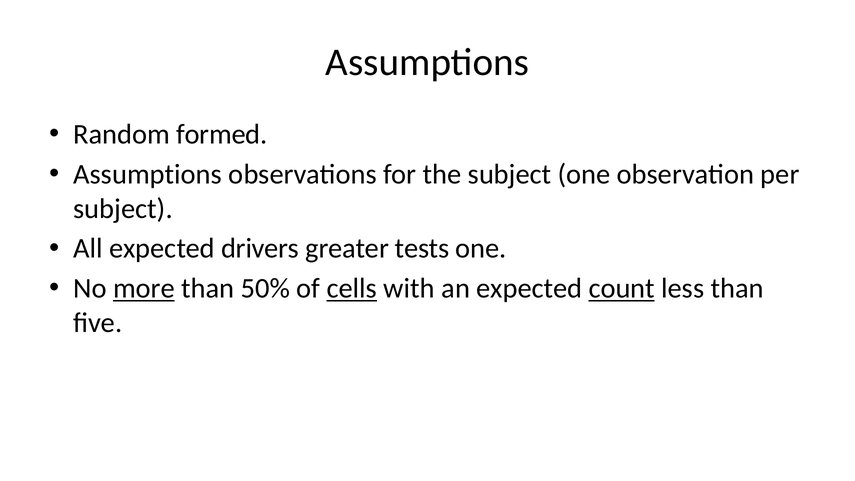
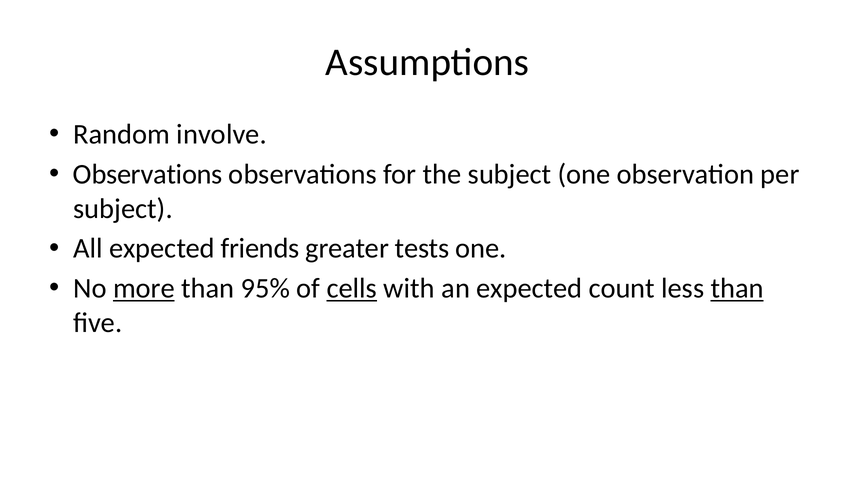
formed: formed -> involve (222, 135)
Assumptions: Assumptions -> Observations (148, 174)
drivers: drivers -> friends (260, 249)
50%: 50% -> 95% (265, 288)
count underline: present -> none (622, 288)
than underline: none -> present (737, 288)
